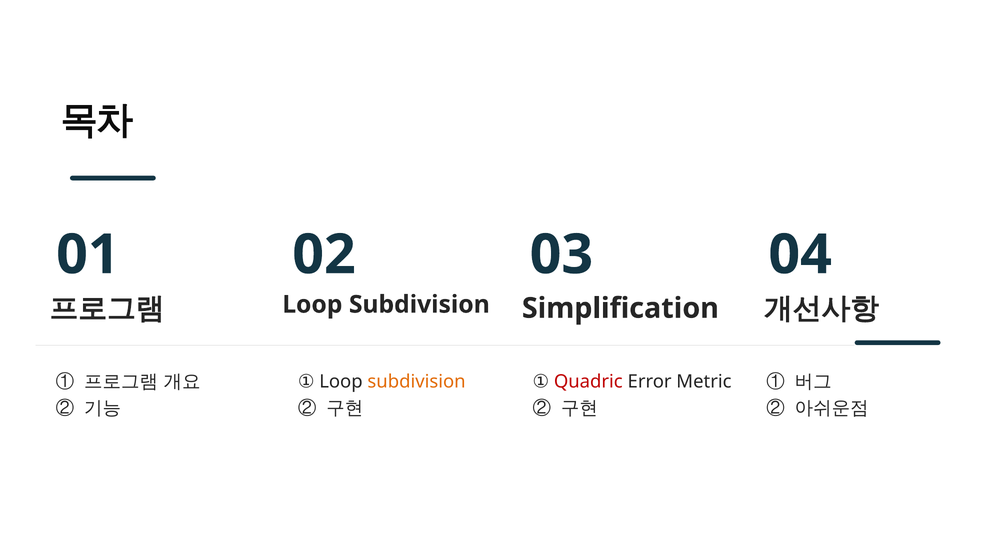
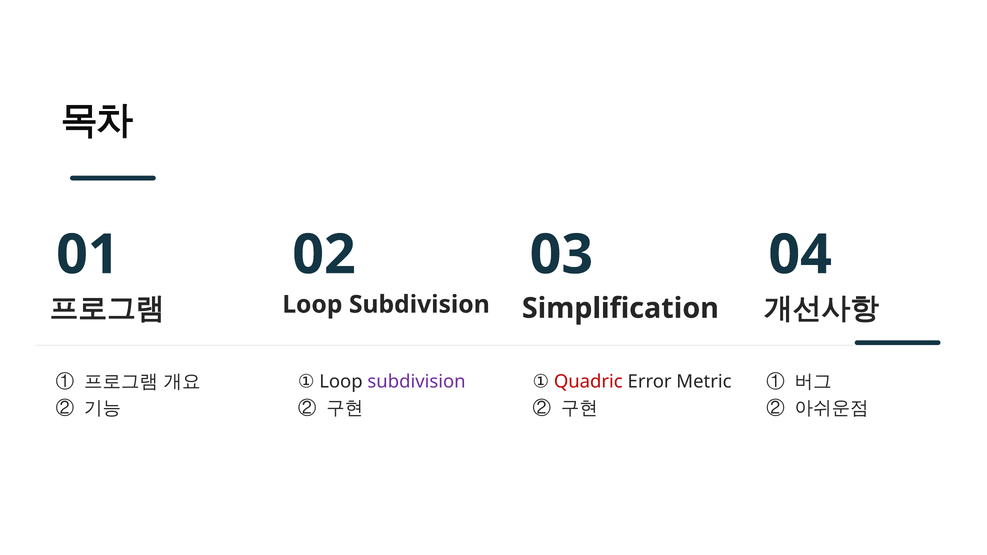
subdivision colour: orange -> purple (417, 382)
